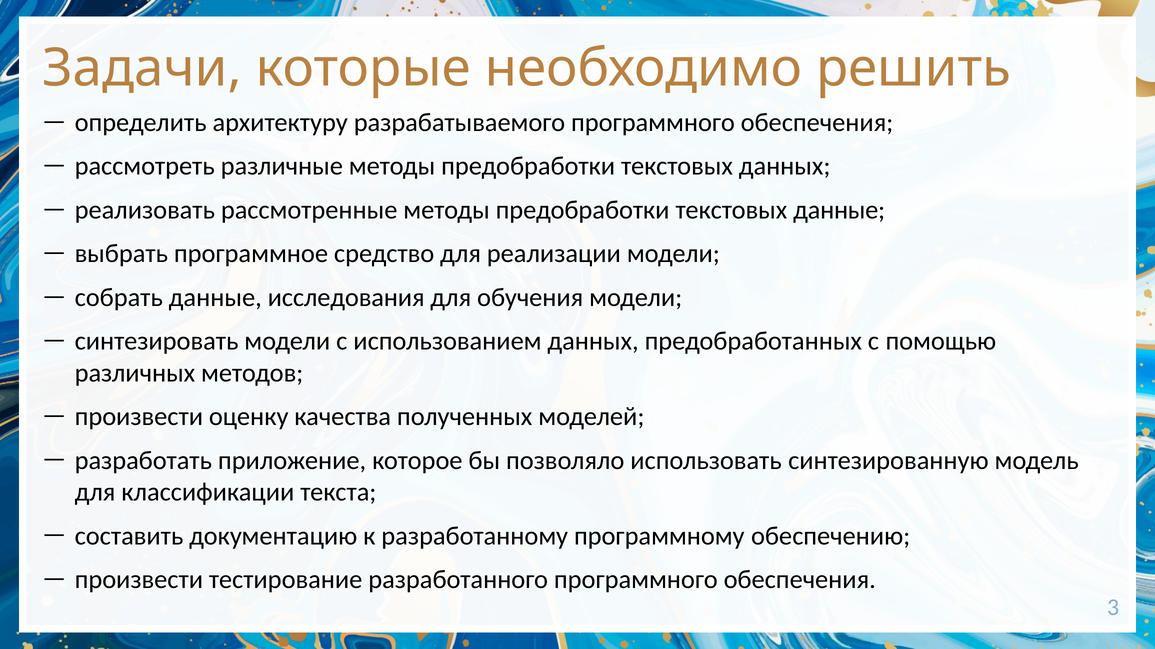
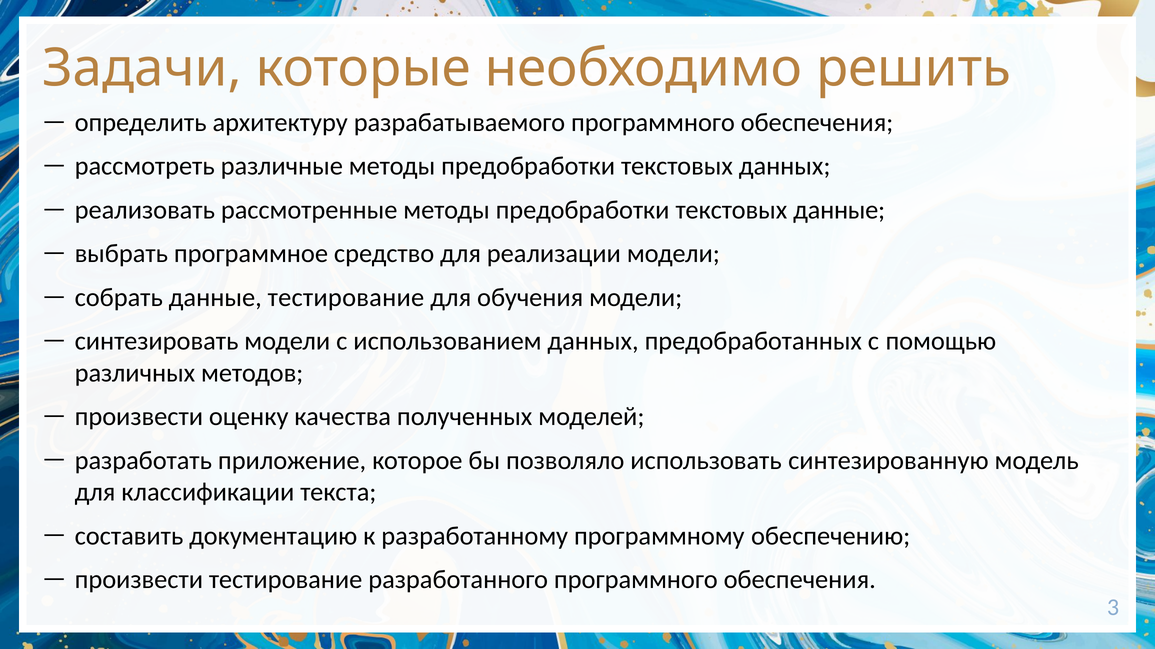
данные исследования: исследования -> тестирование (346, 298)
